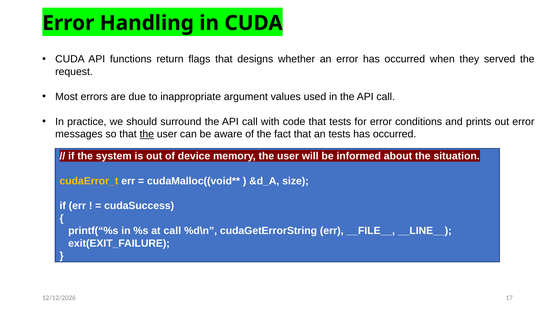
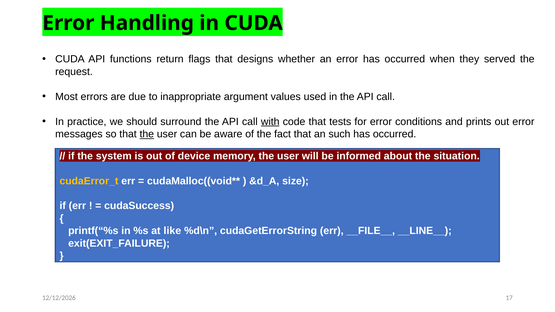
with underline: none -> present (270, 122)
an tests: tests -> such (339, 134)
at call: call -> like (172, 231)
